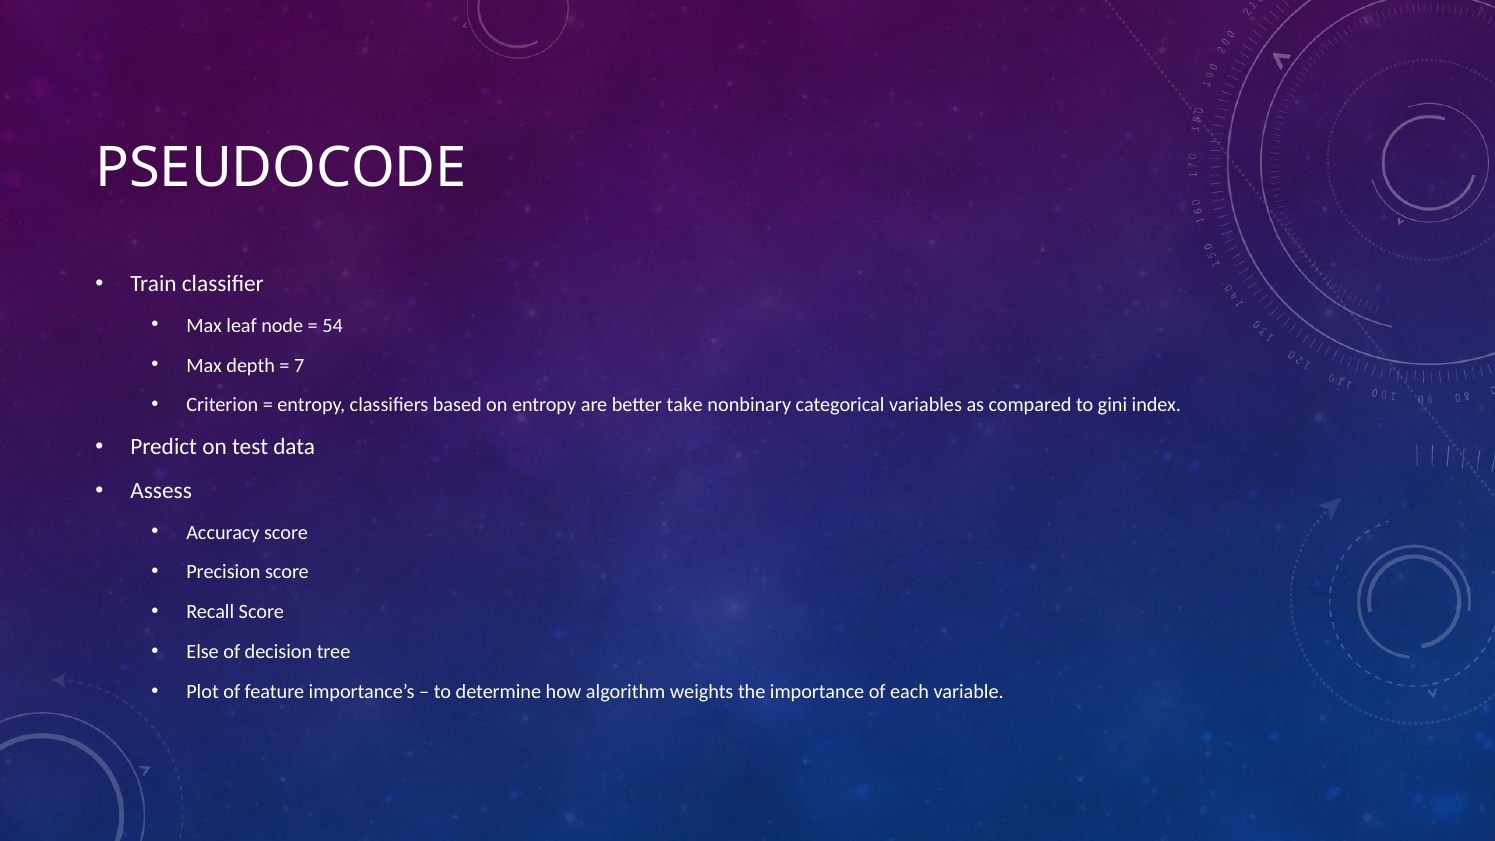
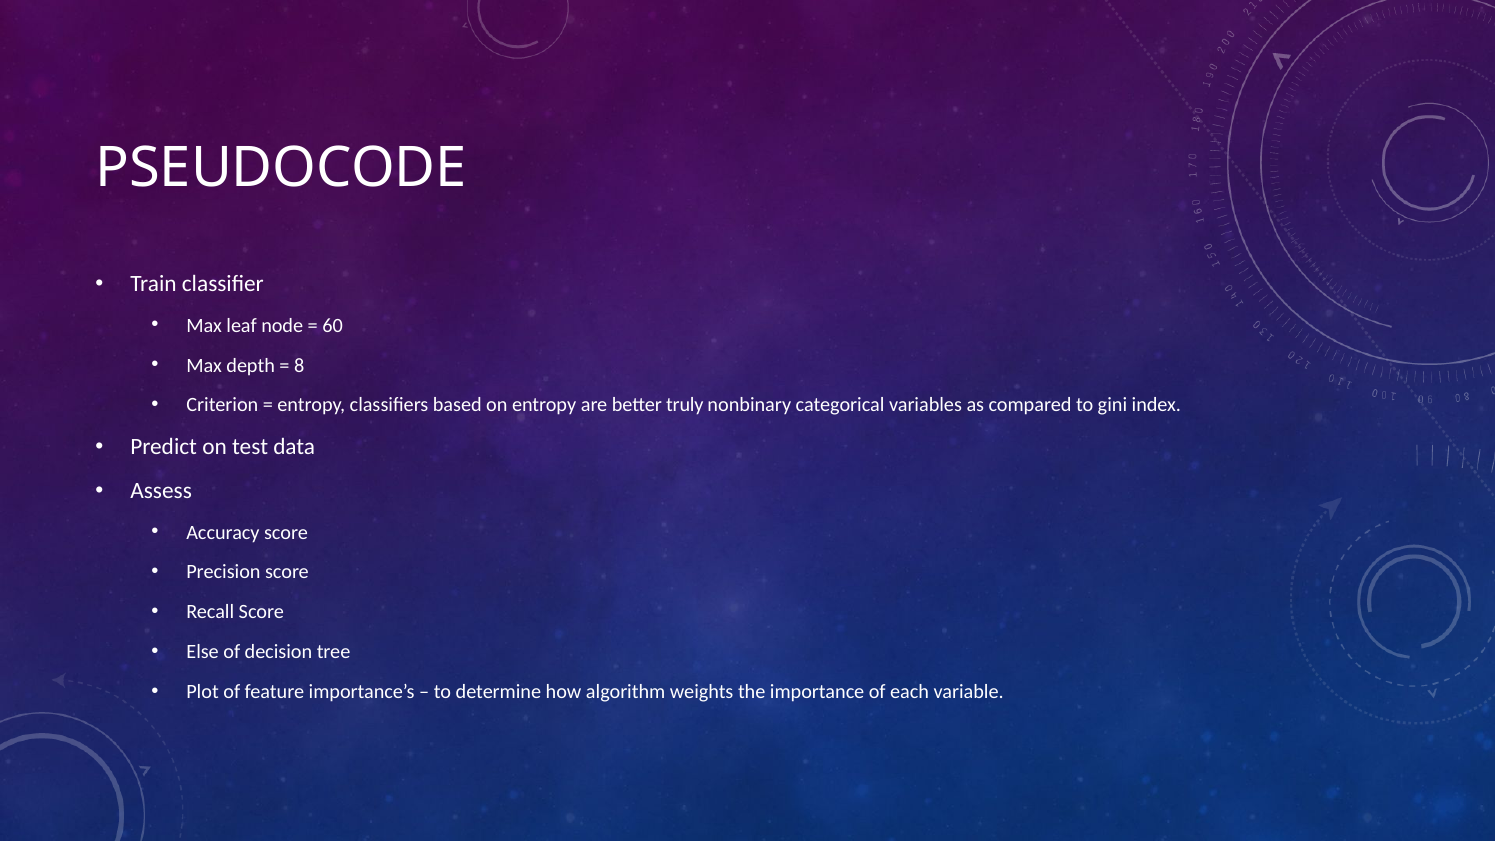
54: 54 -> 60 (333, 325)
7: 7 -> 8 (299, 365)
take: take -> truly (685, 405)
